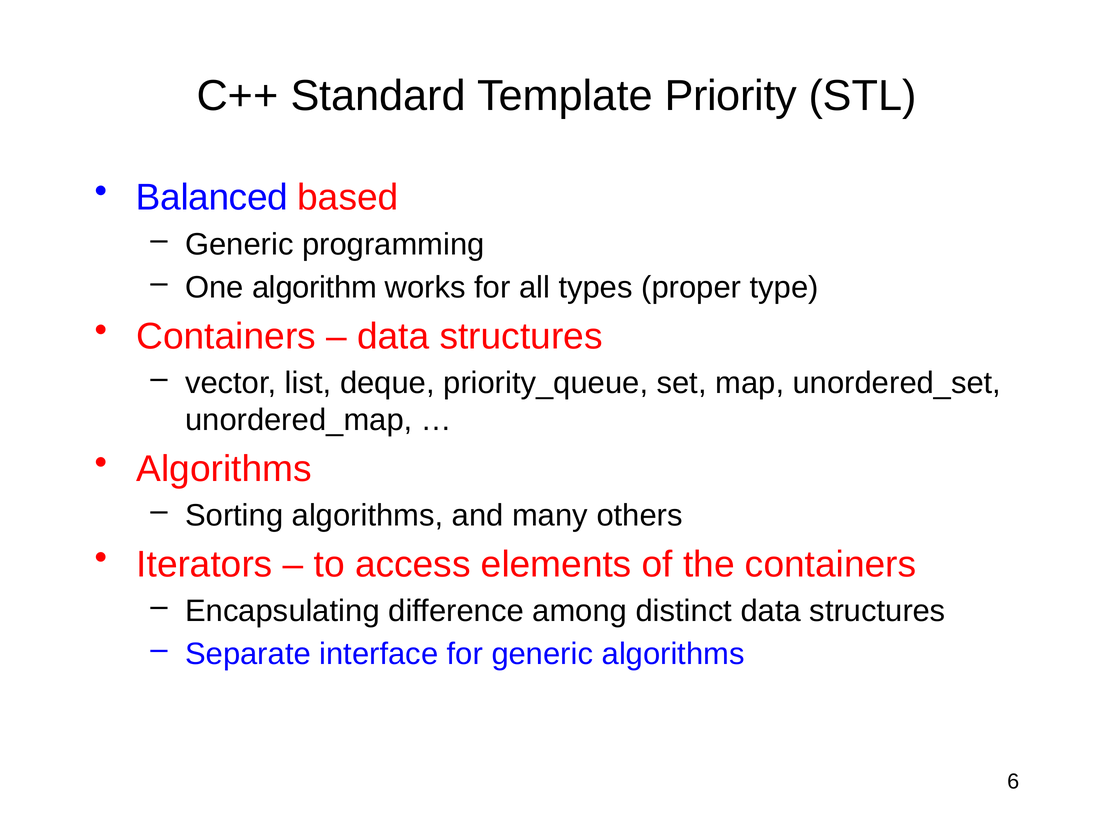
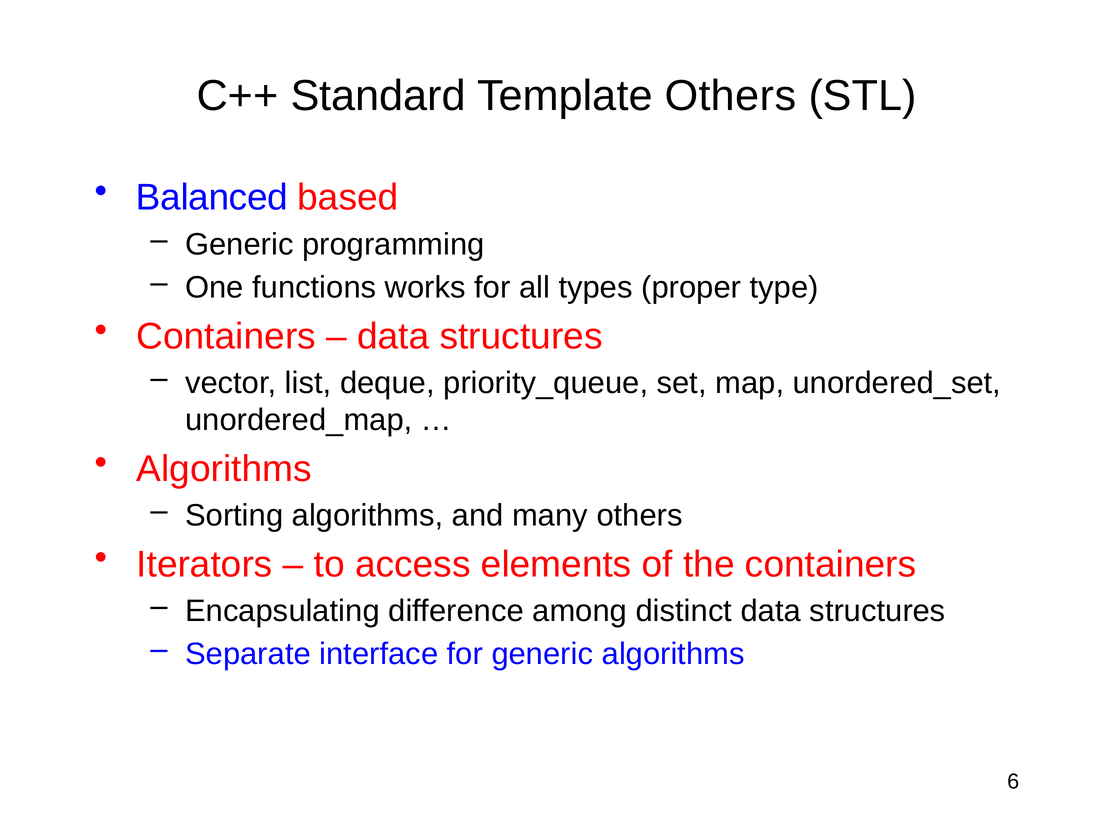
Template Priority: Priority -> Others (730, 96)
algorithm: algorithm -> functions (314, 287)
